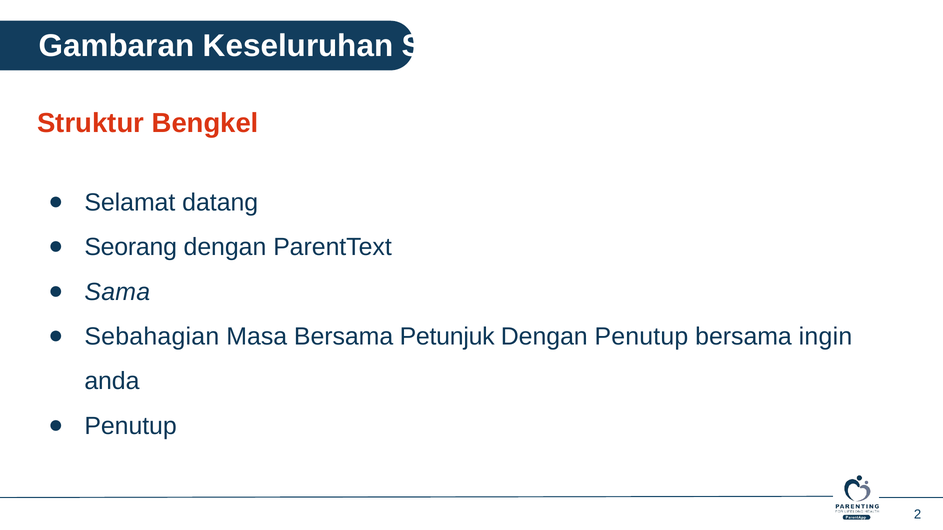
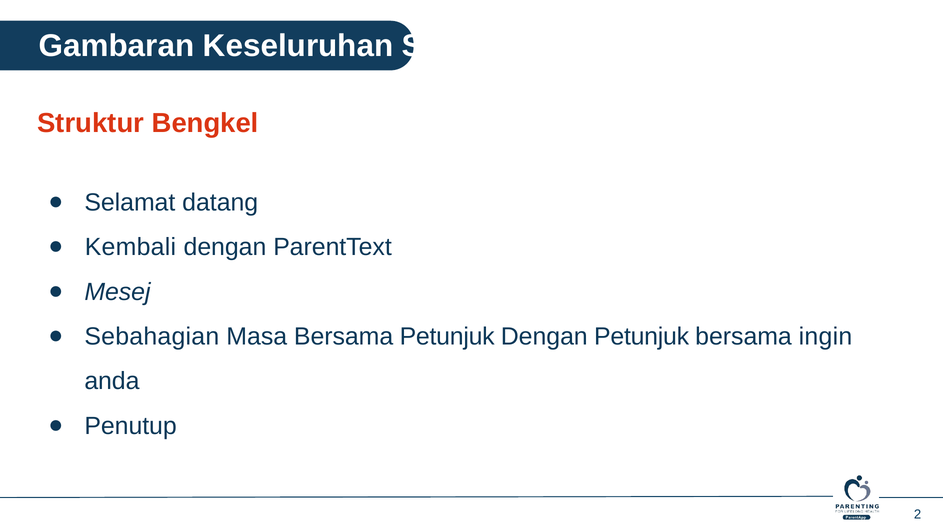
Seorang: Seorang -> Kembali (130, 247)
Sama: Sama -> Mesej (117, 292)
Dengan Penutup: Penutup -> Petunjuk (642, 337)
